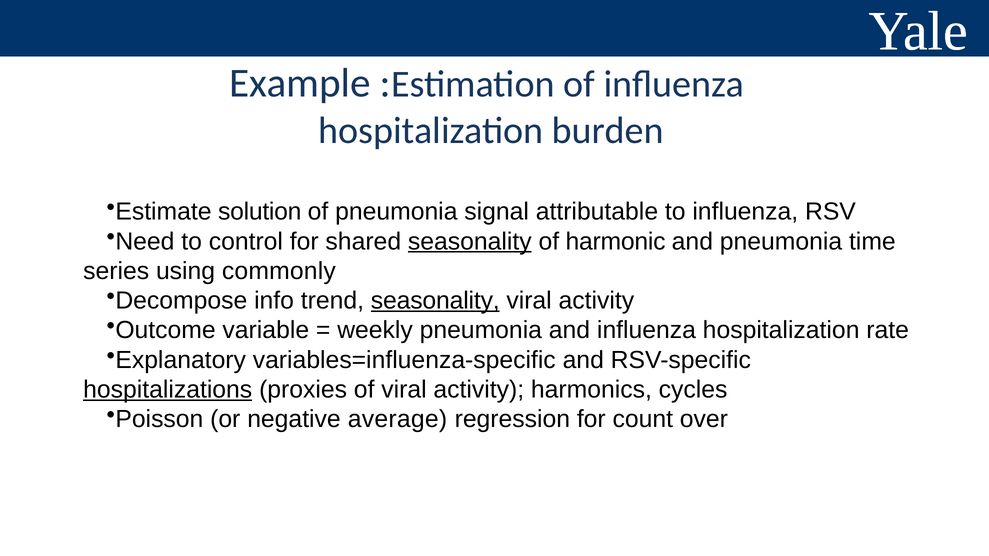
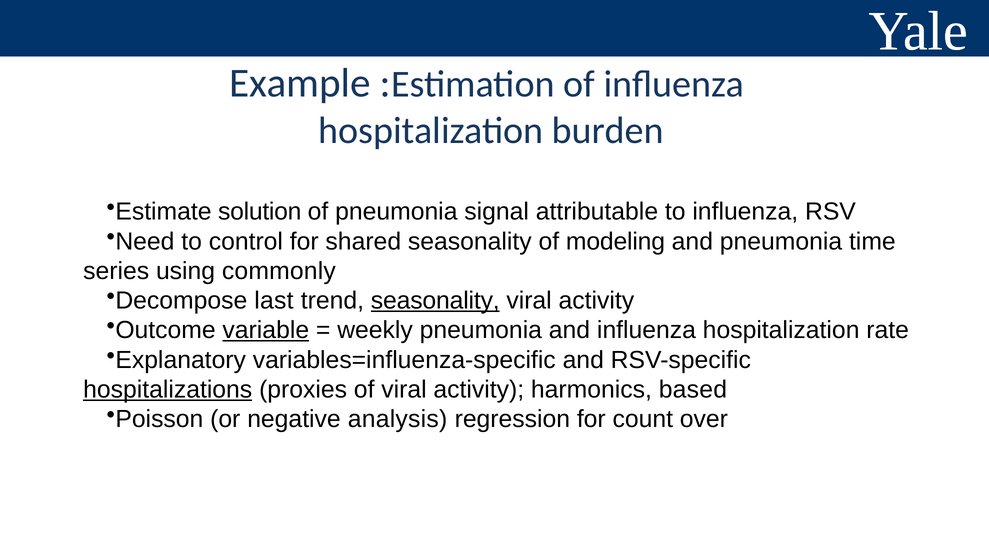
seasonality underline: present -> none (470, 241)
harmonic: harmonic -> modeling (616, 241)
info: info -> last (274, 301)
variable underline: none -> present (266, 330)
cycles: cycles -> based (693, 390)
average: average -> analysis (398, 420)
